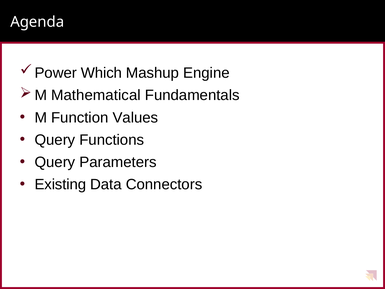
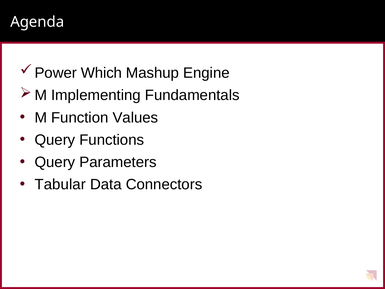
Mathematical: Mathematical -> Implementing (96, 95)
Existing: Existing -> Tabular (60, 184)
